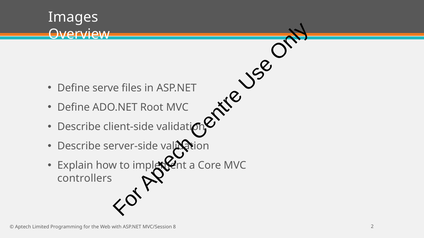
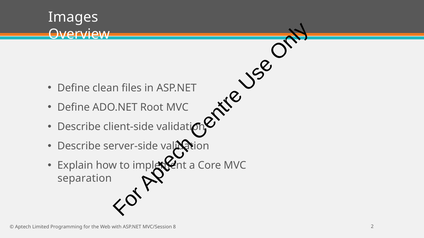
serve: serve -> clean (106, 88)
controllers: controllers -> separation (85, 179)
